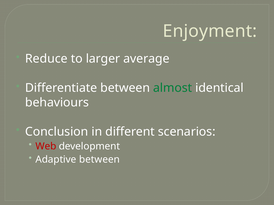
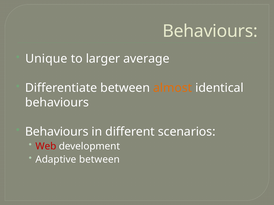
Enjoyment: Enjoyment -> Behaviours (210, 31)
Reduce: Reduce -> Unique (46, 59)
almost colour: green -> orange (173, 88)
Conclusion: Conclusion -> Behaviours (57, 132)
